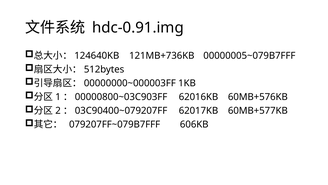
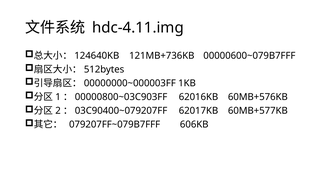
hdc-0.91.img: hdc-0.91.img -> hdc-4.11.img (138, 28)
00000005~079B7FFF: 00000005~079B7FFF -> 00000600~079B7FFF (249, 55)
